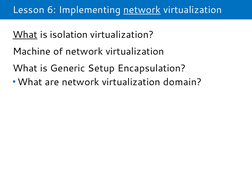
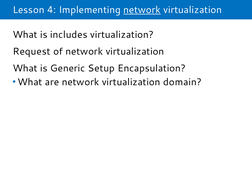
6: 6 -> 4 (52, 10)
What underline: present -> none (25, 35)
isolation: isolation -> includes (69, 35)
Machine: Machine -> Request (32, 51)
